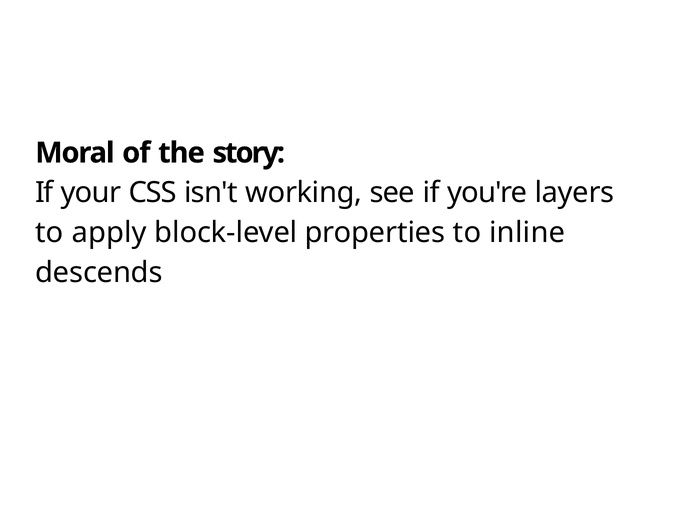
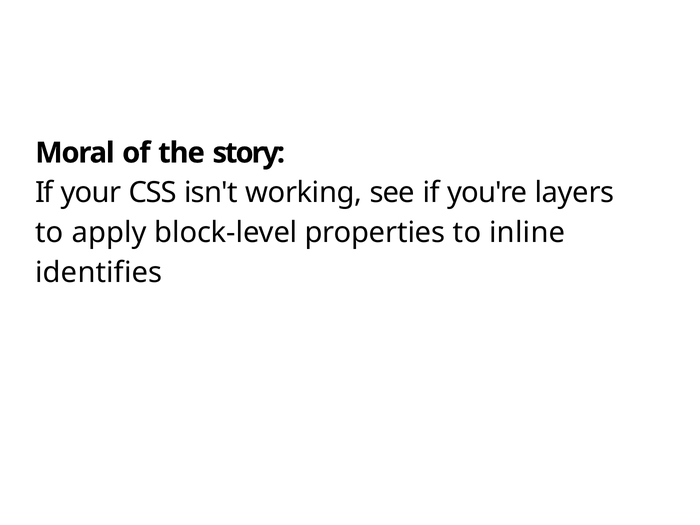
descends: descends -> identifies (99, 273)
